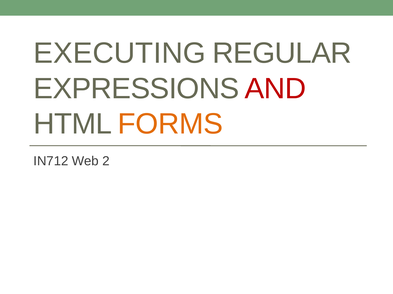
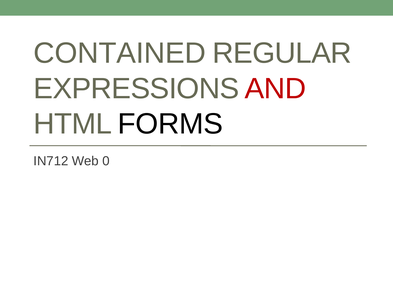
EXECUTING: EXECUTING -> CONTAINED (120, 53)
FORMS colour: orange -> black (170, 124)
2: 2 -> 0 (106, 161)
